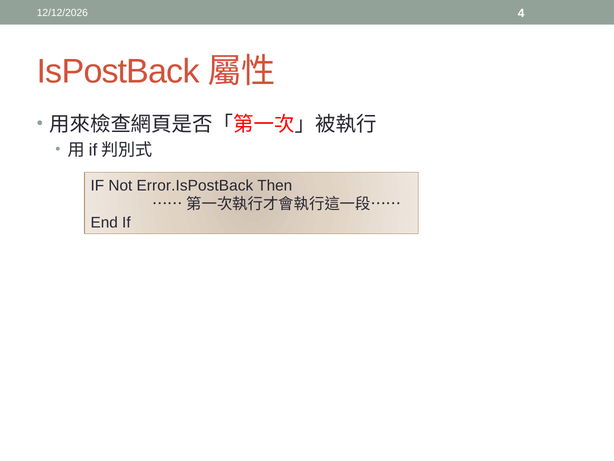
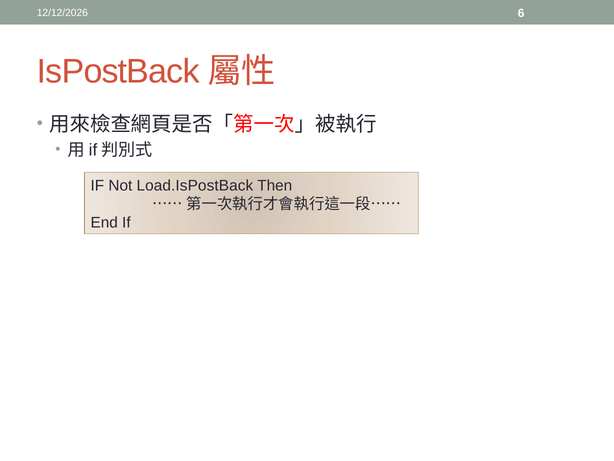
4: 4 -> 6 (521, 13)
Error.IsPostBack: Error.IsPostBack -> Load.IsPostBack (195, 186)
